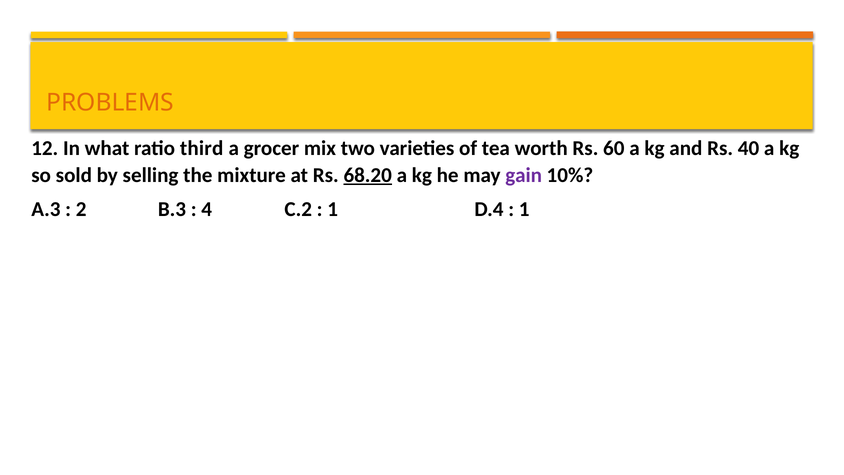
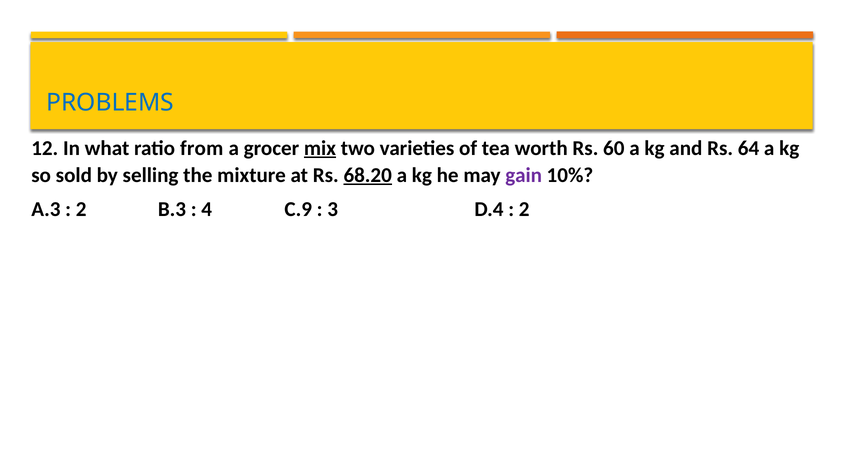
PROBLEMS colour: orange -> blue (110, 103)
third: third -> from (202, 148)
mix underline: none -> present (320, 148)
40: 40 -> 64 (749, 148)
C.2: C.2 -> C.9 (298, 209)
1: 1 -> 3 (333, 209)
1: 1 -> 2 (524, 209)
